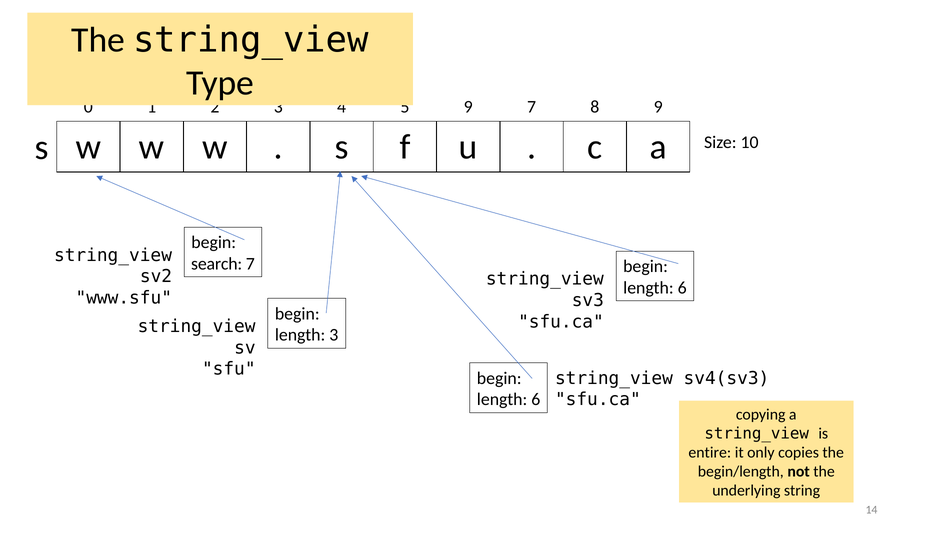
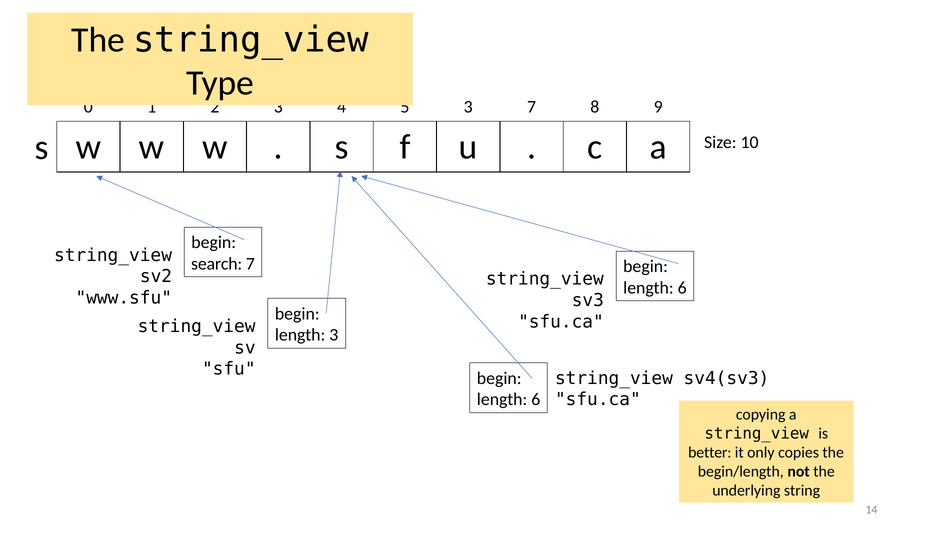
9: 9 -> 3 (468, 107)
entire: entire -> better (710, 453)
